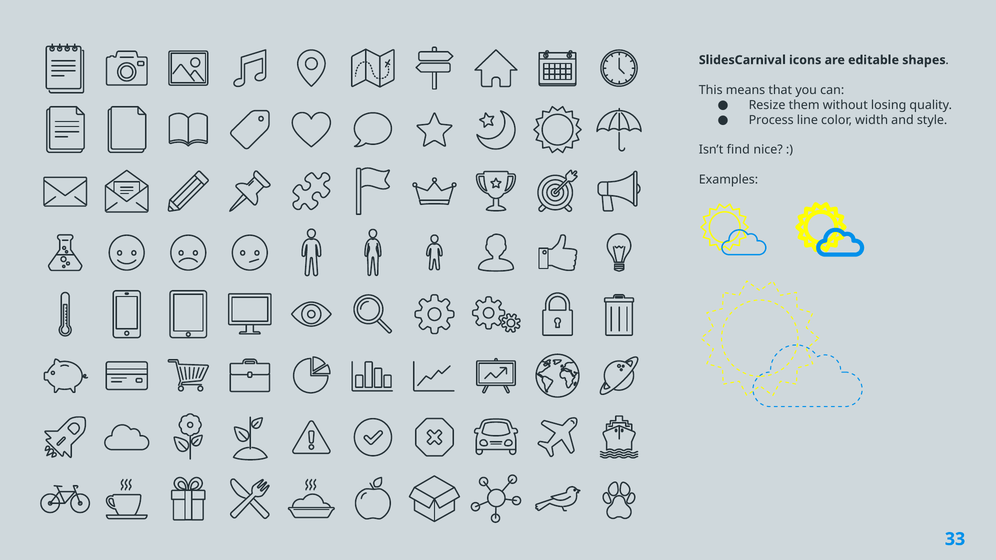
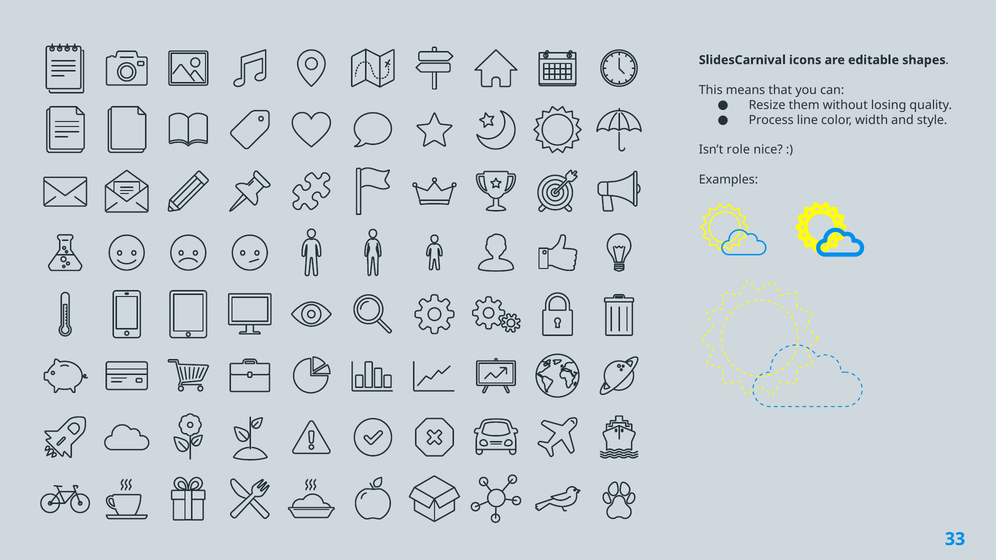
find: find -> role (738, 150)
